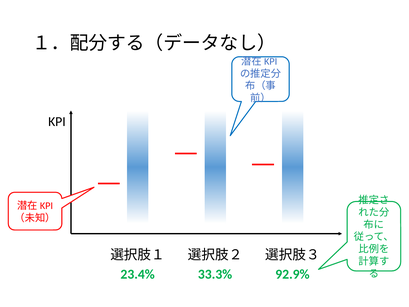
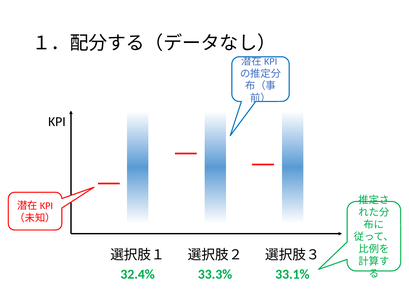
23.4%: 23.4% -> 32.4% (138, 274)
92.9%: 92.9% -> 33.1% (292, 274)
